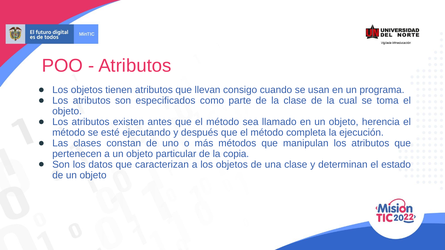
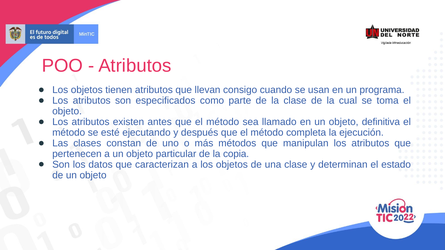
herencia: herencia -> definitiva (381, 122)
